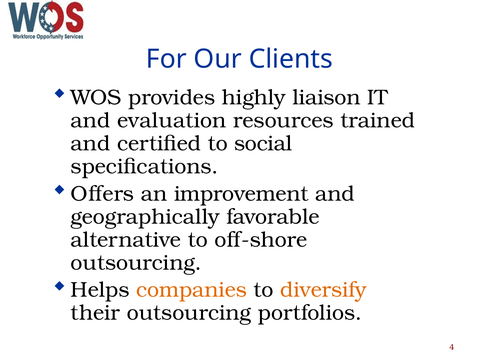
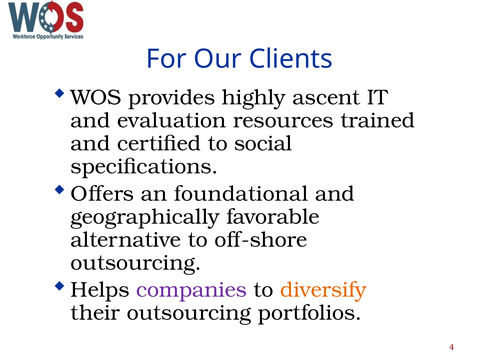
liaison: liaison -> ascent (326, 98)
improvement: improvement -> foundational (241, 194)
companies colour: orange -> purple (192, 290)
